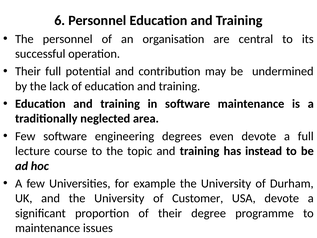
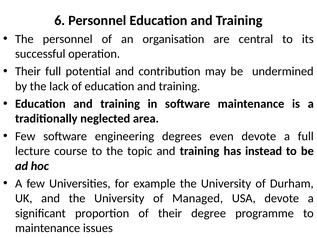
Customer: Customer -> Managed (198, 198)
